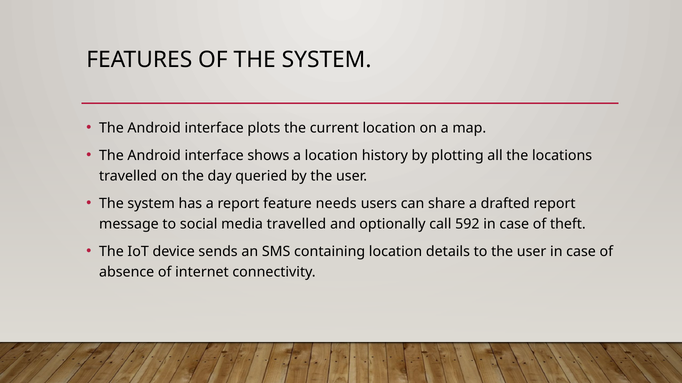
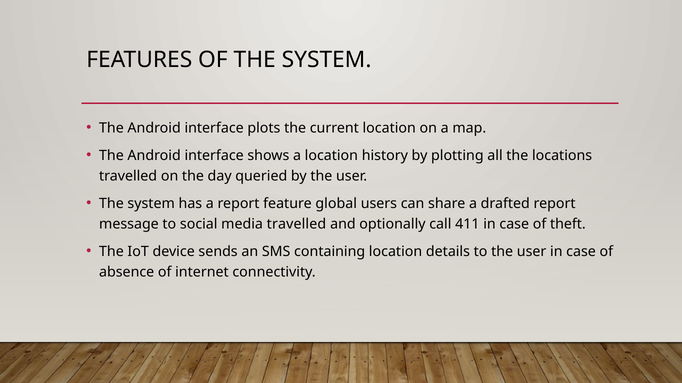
needs: needs -> global (336, 204)
592: 592 -> 411 (467, 224)
